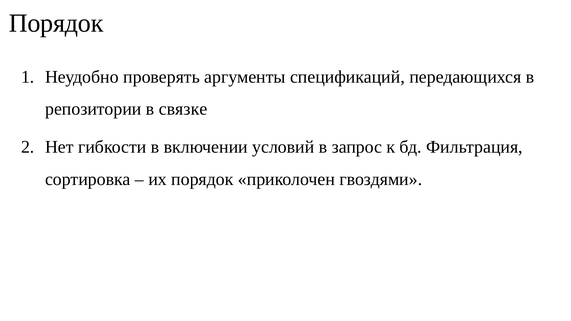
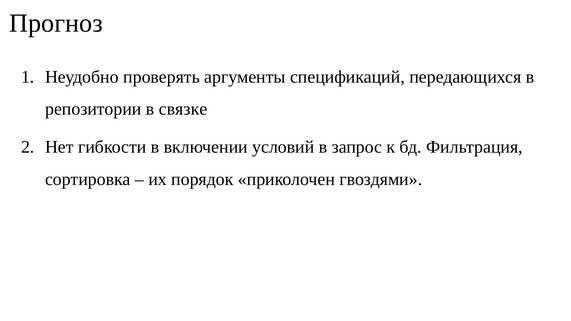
Порядок: Порядок -> Прогноз (56, 23)
